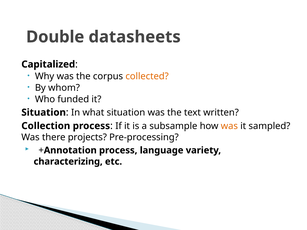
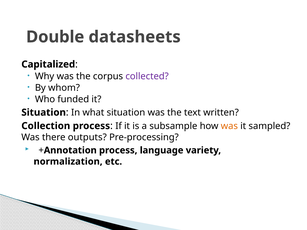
collected colour: orange -> purple (147, 76)
projects: projects -> outputs (87, 137)
characterizing: characterizing -> normalization (68, 162)
